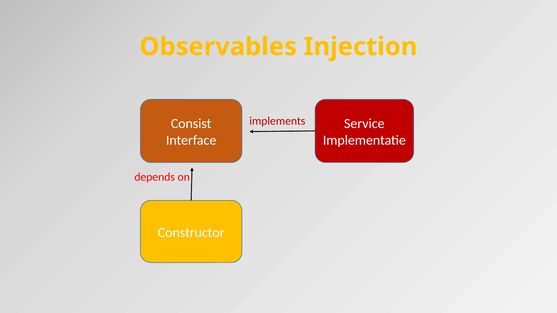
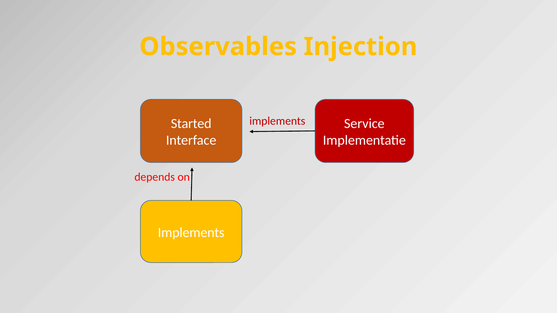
Consist: Consist -> Started (191, 124)
Constructor: Constructor -> Implements (191, 233)
